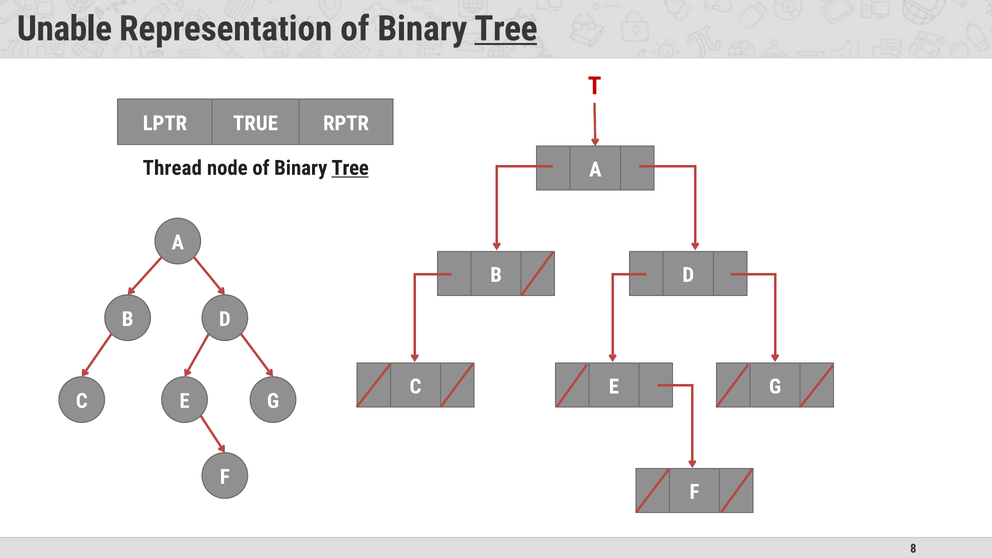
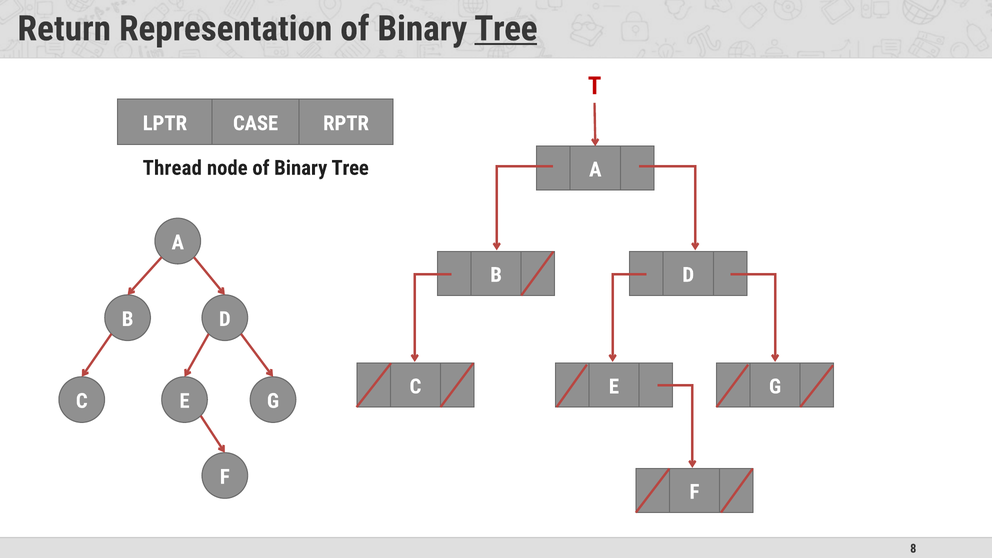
Unable: Unable -> Return (64, 29)
TRUE: TRUE -> CASE (256, 123)
Tree underline: present -> none (350, 168)
